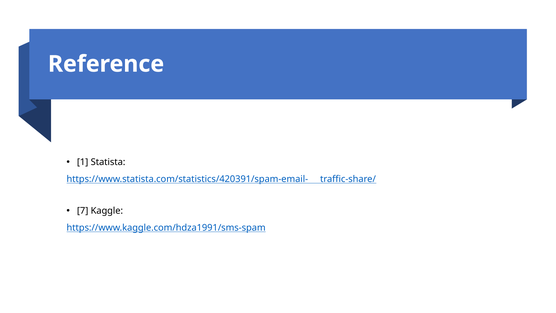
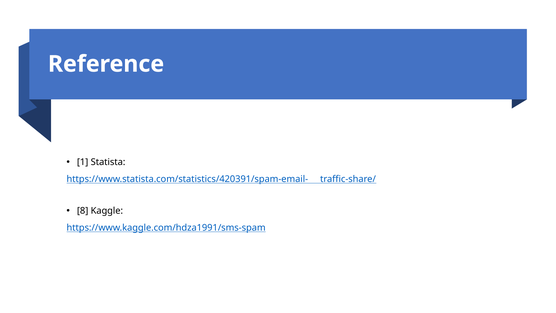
7: 7 -> 8 (83, 211)
